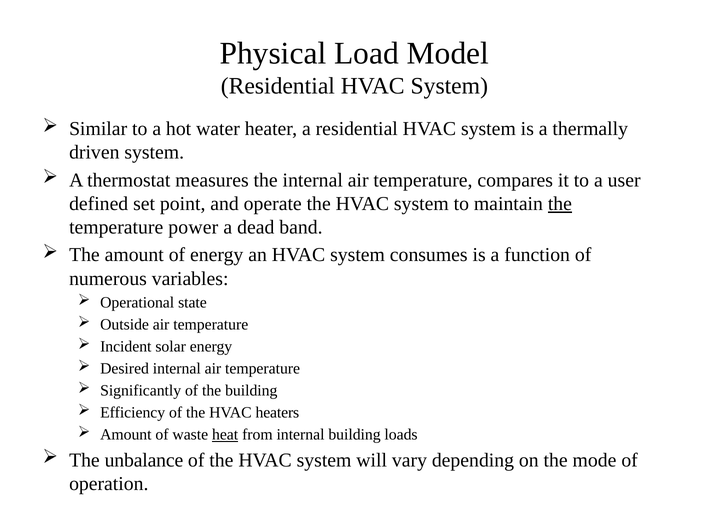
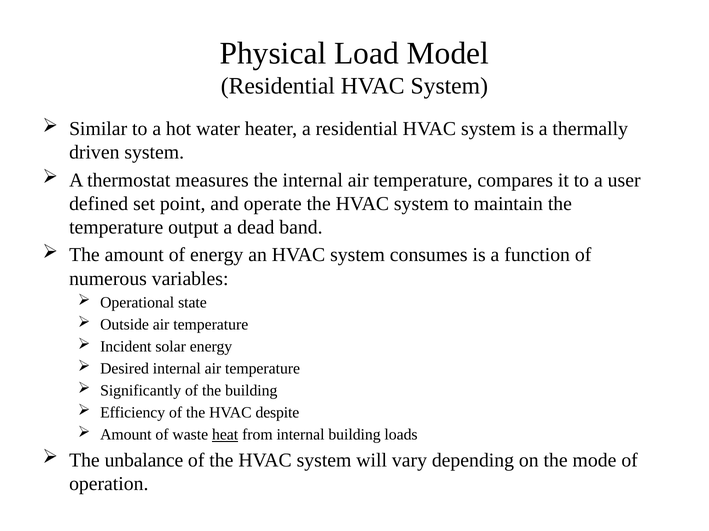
the underline: present -> none (560, 204)
power: power -> output (193, 228)
heaters: heaters -> despite (277, 413)
